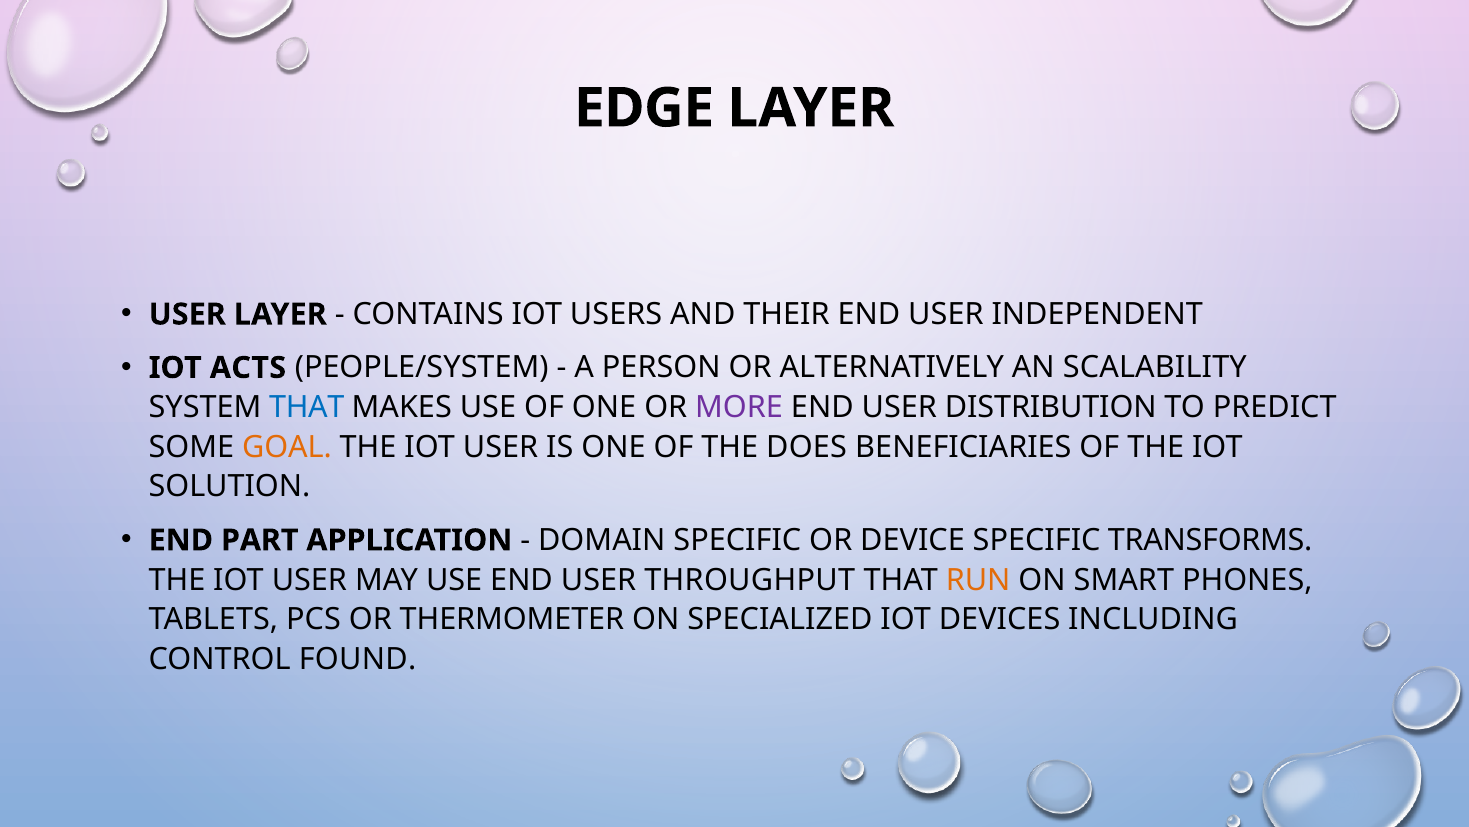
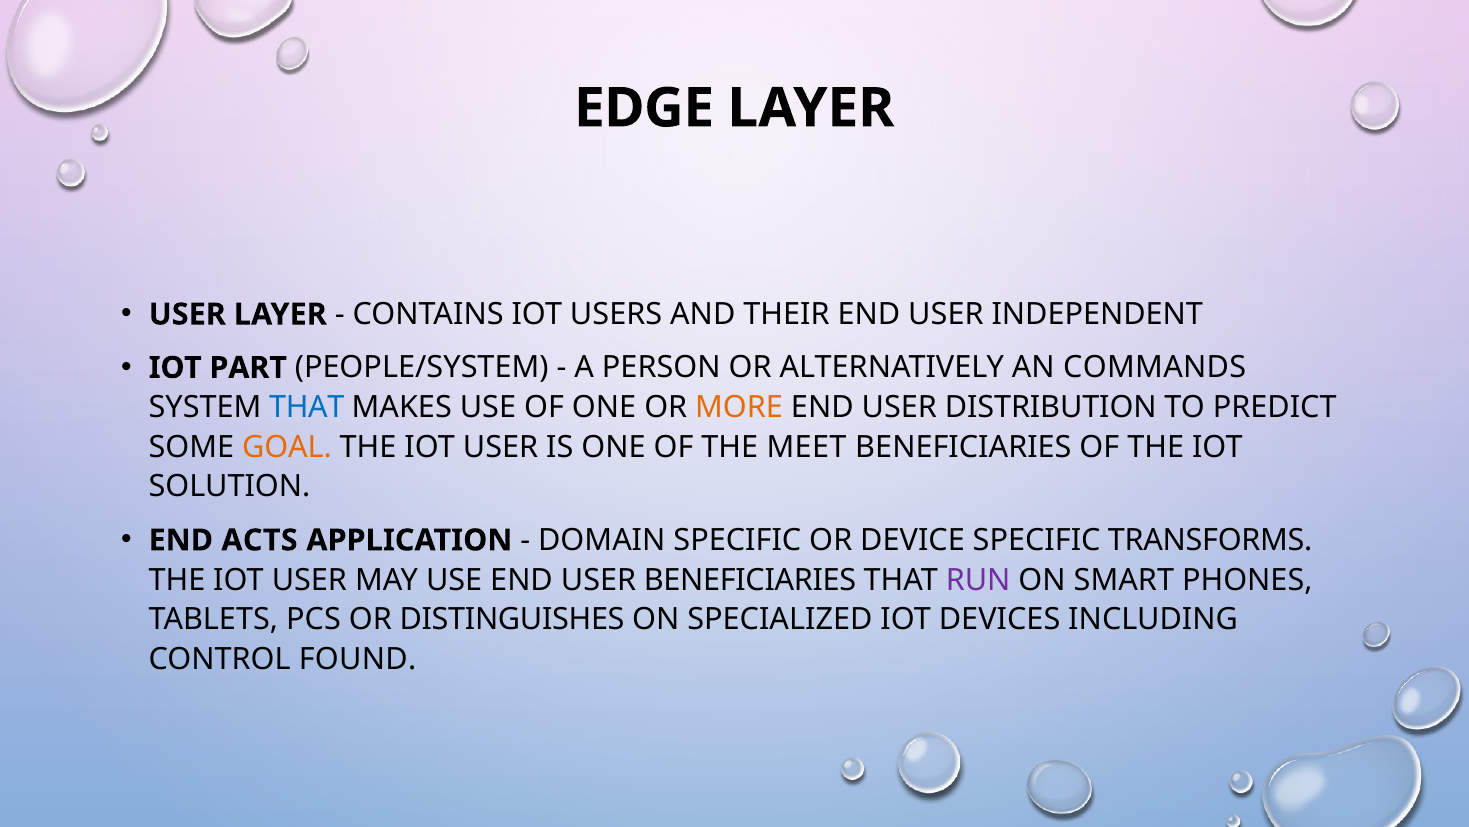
ACTS: ACTS -> PART (248, 368)
SCALABILITY: SCALABILITY -> COMMANDS (1155, 368)
MORE colour: purple -> orange (739, 407)
DOES: DOES -> MEET (807, 447)
PART: PART -> ACTS (260, 540)
USER THROUGHPUT: THROUGHPUT -> BENEFICIARIES (750, 579)
RUN colour: orange -> purple (978, 579)
THERMOMETER: THERMOMETER -> DISTINGUISHES (512, 619)
